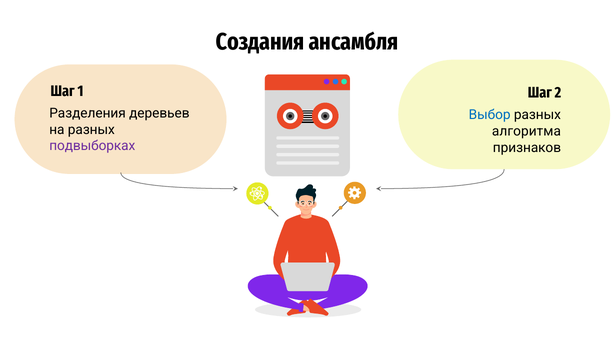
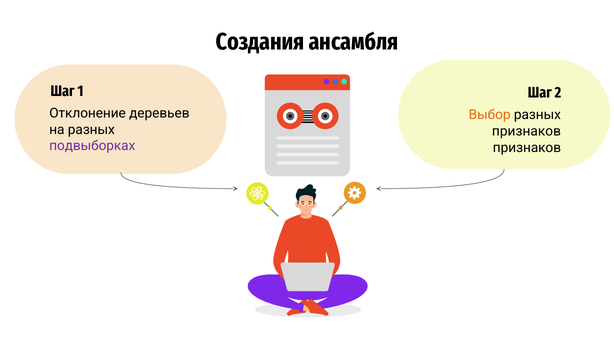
Разделения: Разделения -> Отклонение (88, 113)
Выбор colour: blue -> orange (490, 115)
алгоритма: алгоритма -> признаков (526, 131)
